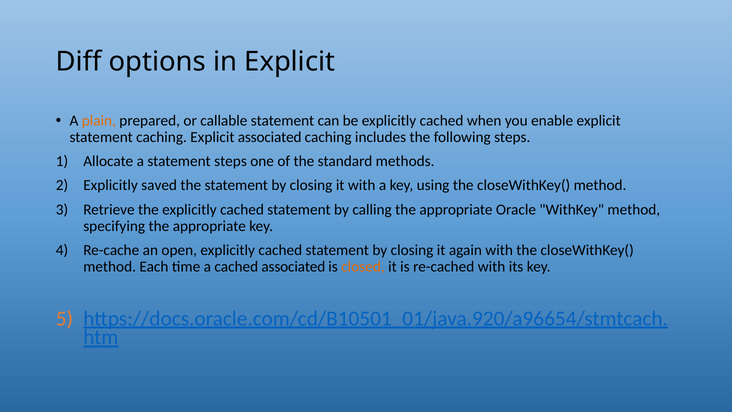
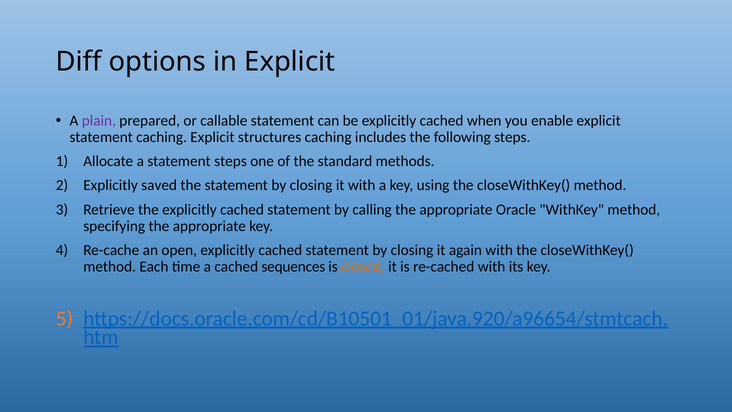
plain colour: orange -> purple (99, 121)
Explicit associated: associated -> structures (270, 137)
cached associated: associated -> sequences (293, 266)
